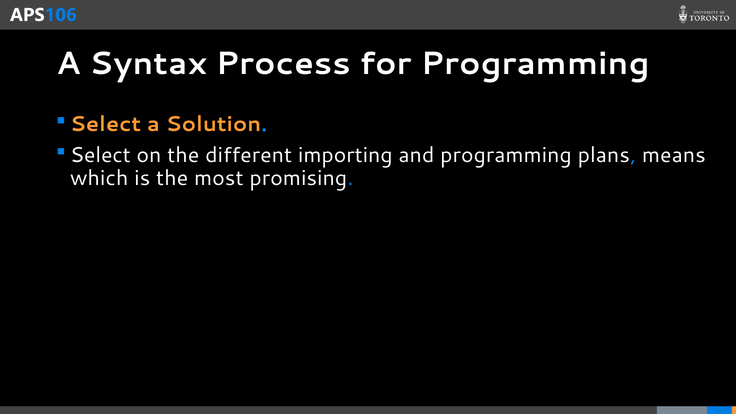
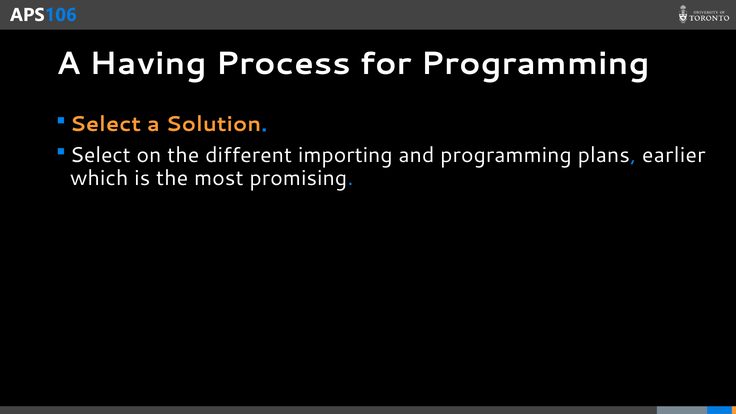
Syntax: Syntax -> Having (148, 64)
means: means -> earlier (674, 155)
